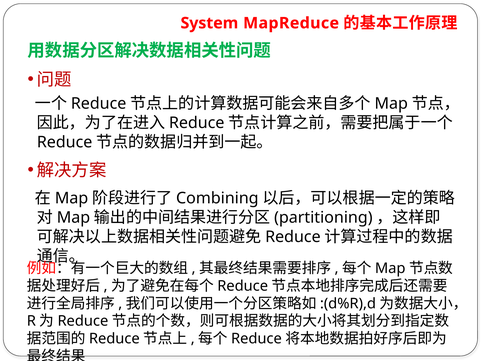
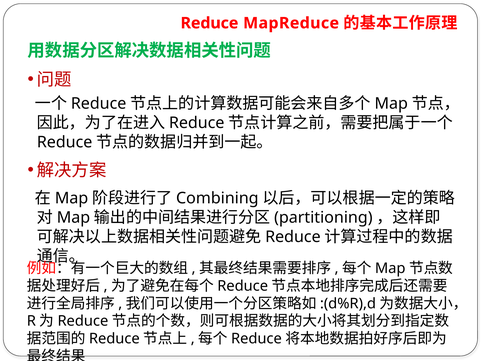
System: System -> Reduce (209, 23)
